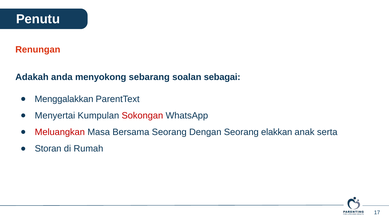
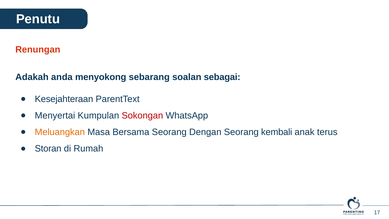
Menggalakkan: Menggalakkan -> Kesejahteraan (64, 99)
Meluangkan colour: red -> orange (60, 132)
elakkan: elakkan -> kembali (277, 132)
serta: serta -> terus (327, 132)
